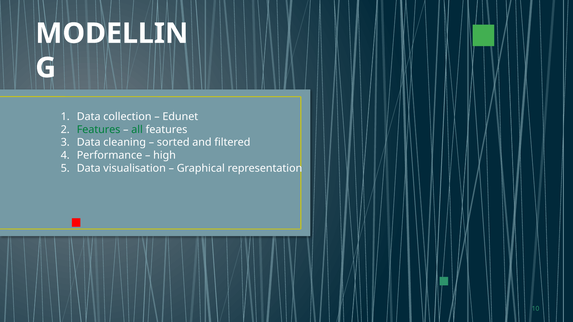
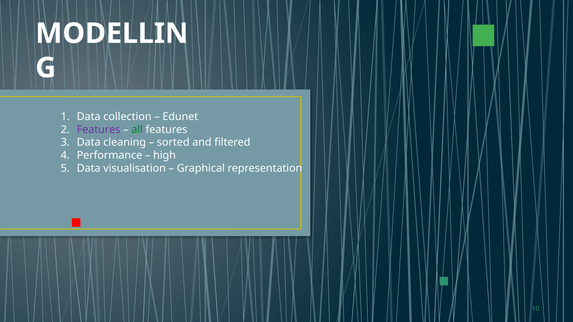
Features colour: green -> purple (99, 130)
